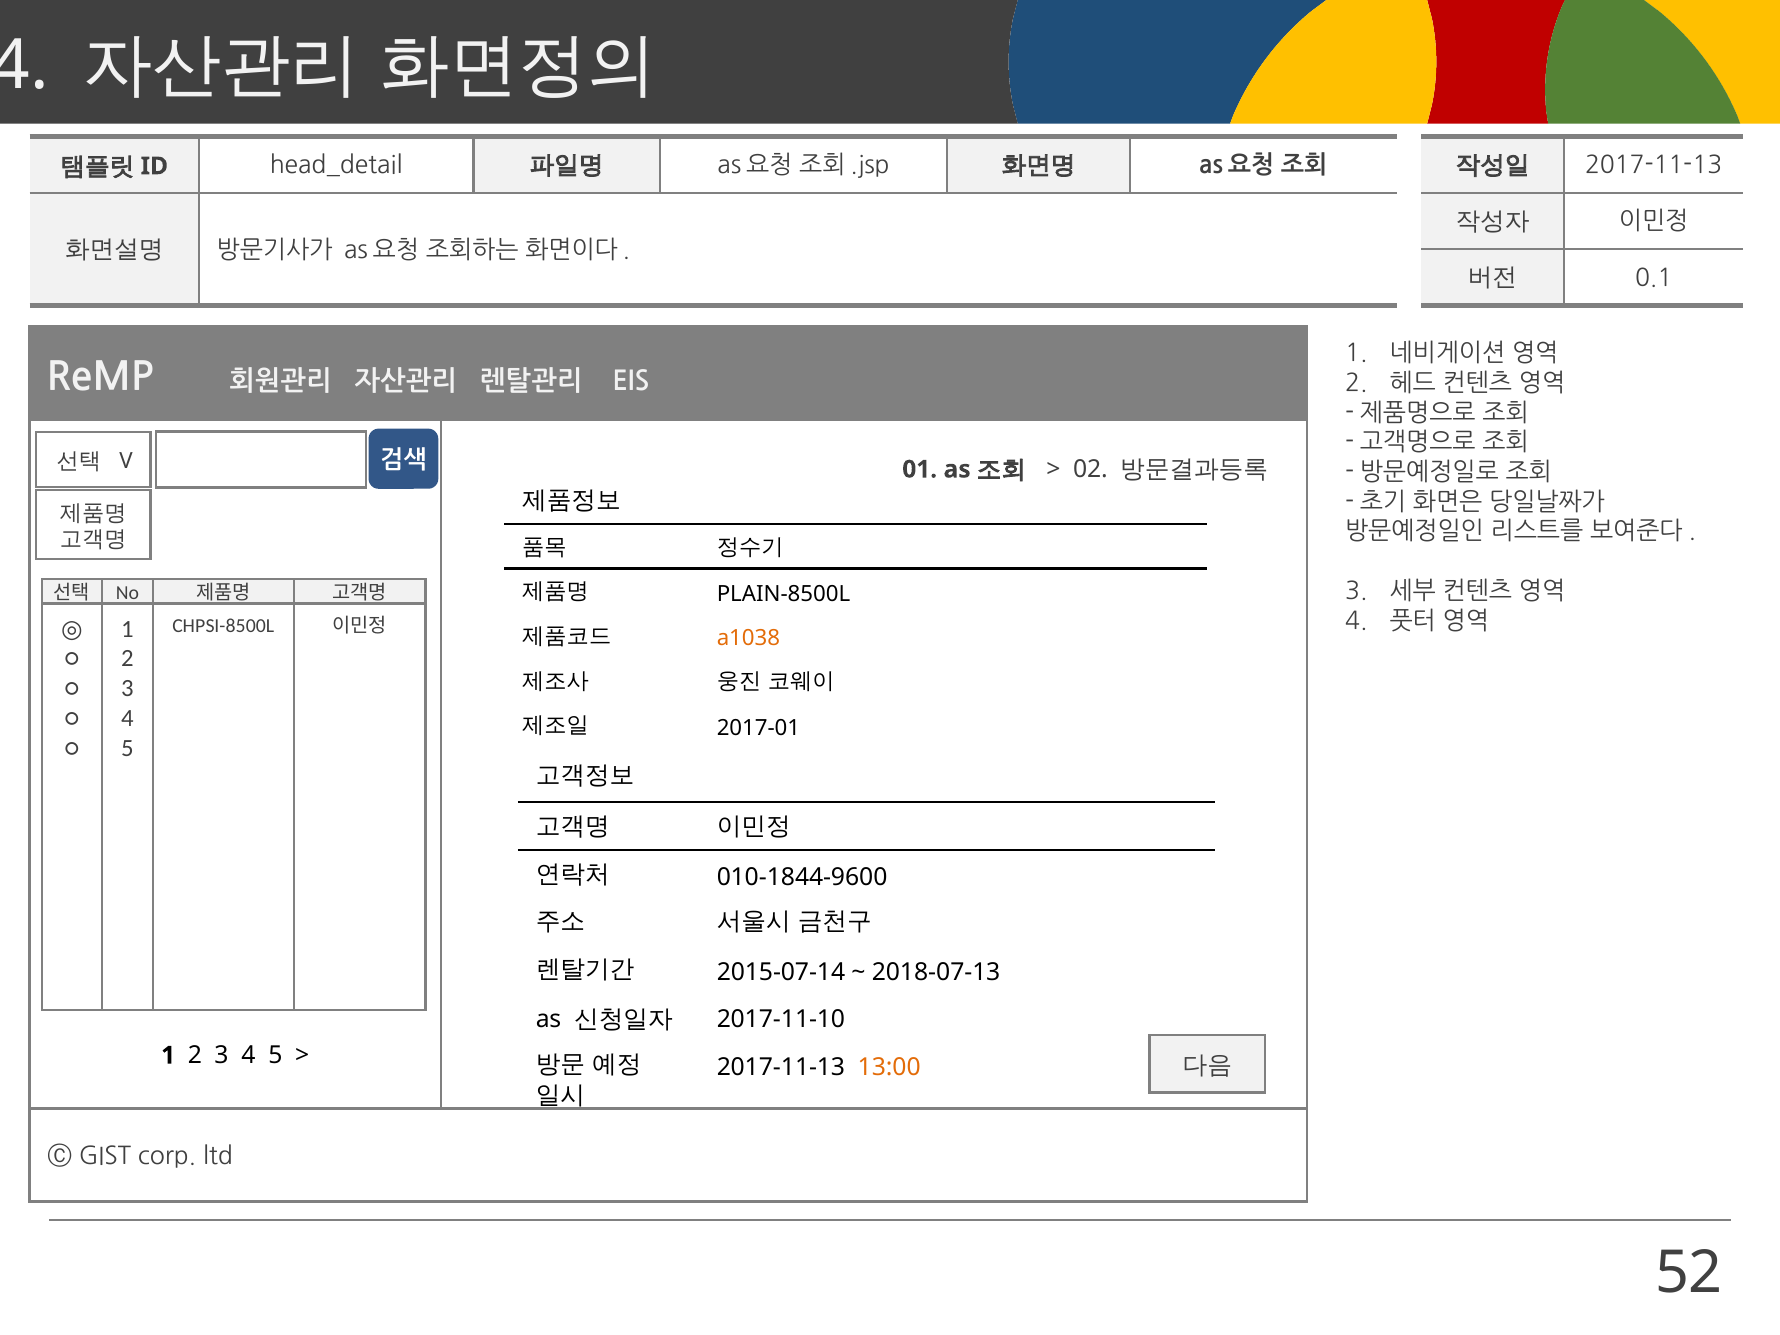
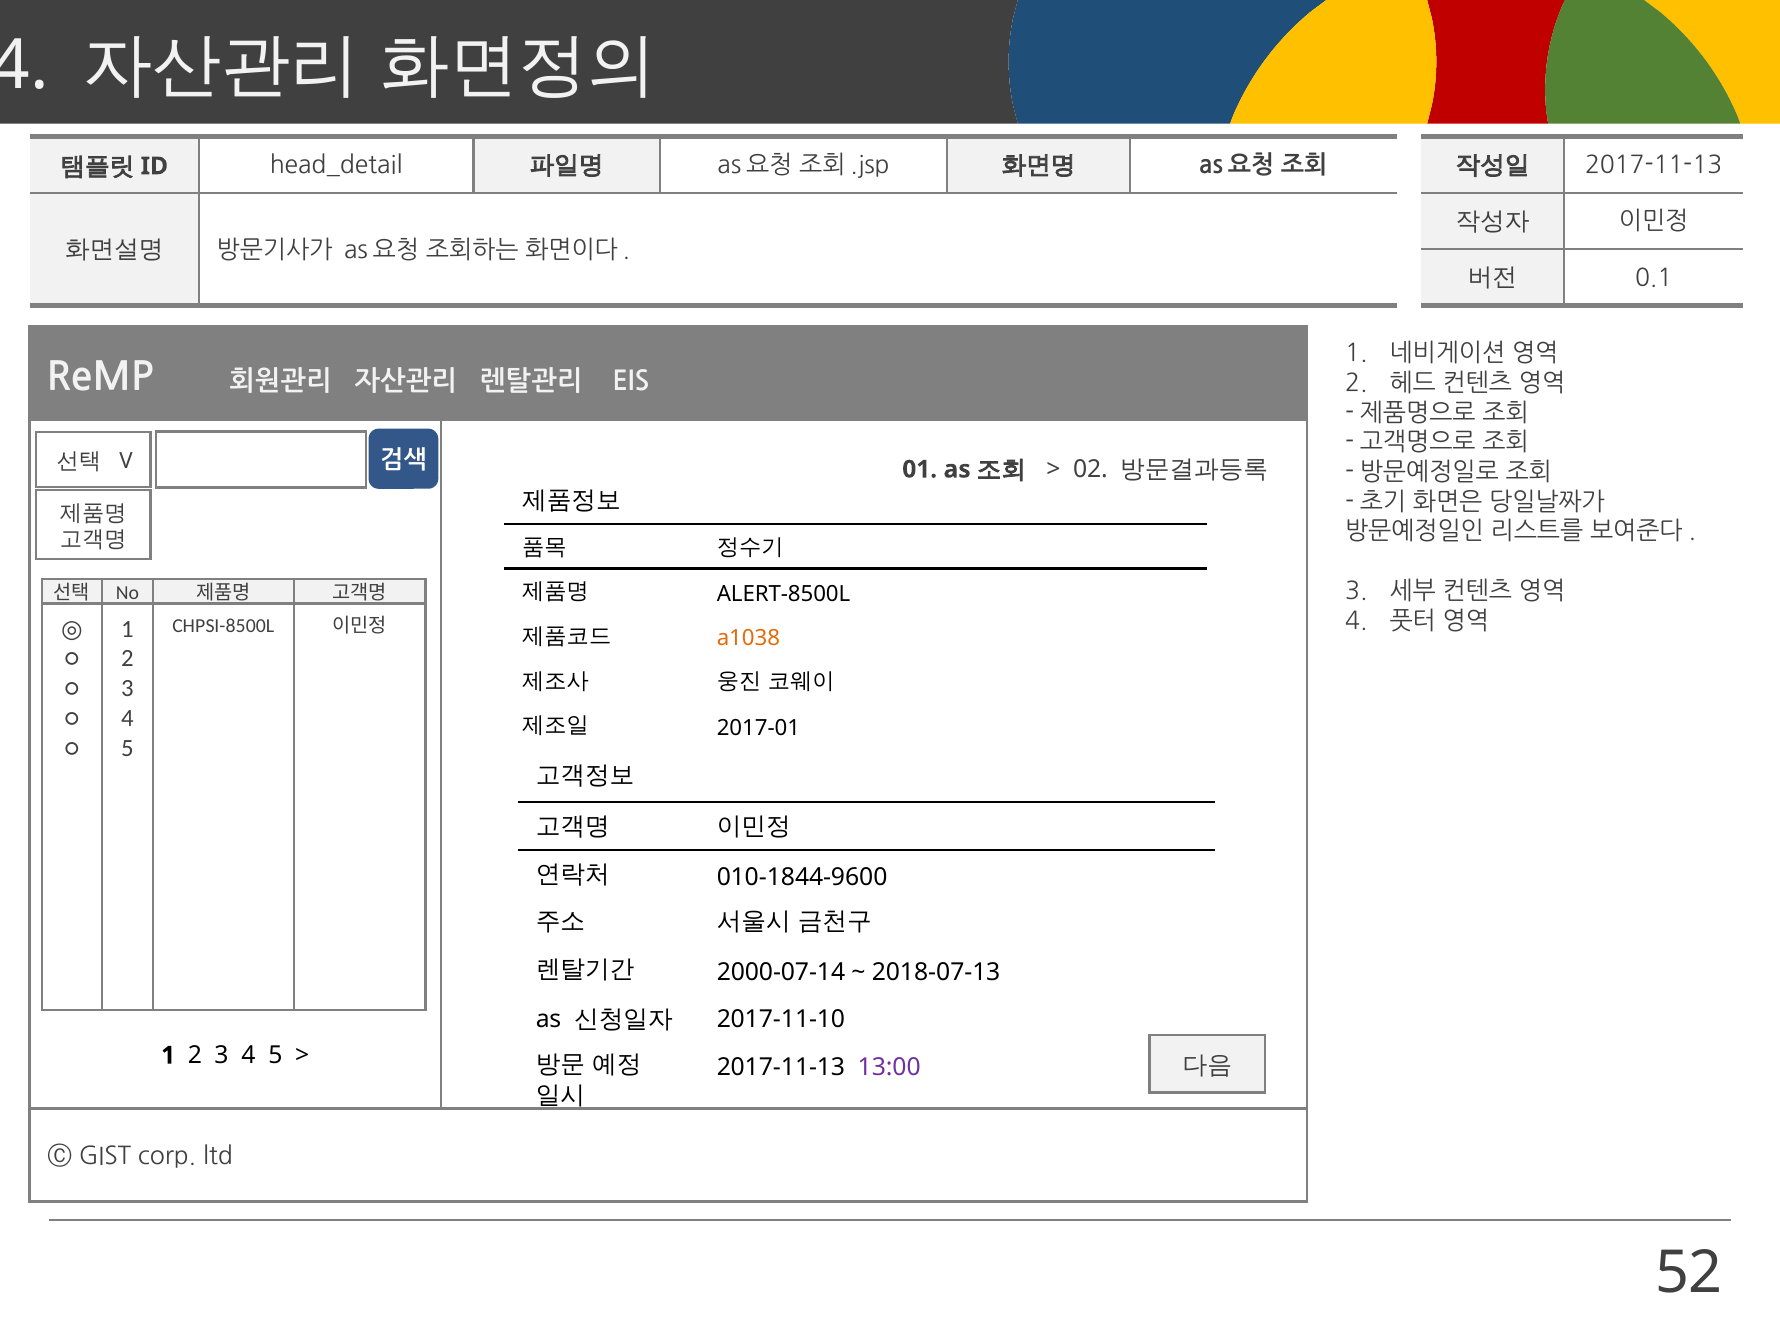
PLAIN-8500L: PLAIN-8500L -> ALERT-8500L (784, 594)
2015-07-14: 2015-07-14 -> 2000-07-14 (781, 972)
13:00 colour: orange -> purple (889, 1067)
